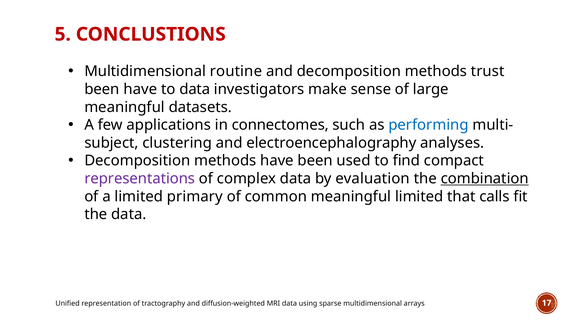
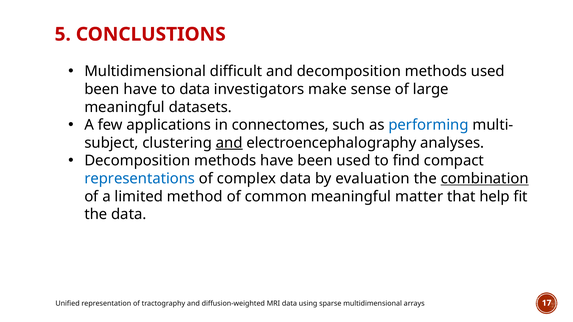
routine: routine -> difficult (236, 71)
methods trust: trust -> used (488, 71)
and underline: none -> present (229, 143)
representations colour: purple -> blue (140, 179)
primary: primary -> method (195, 197)
meaningful limited: limited -> matter (419, 197)
calls: calls -> help (495, 197)
